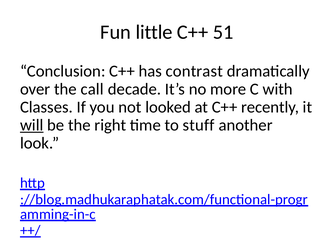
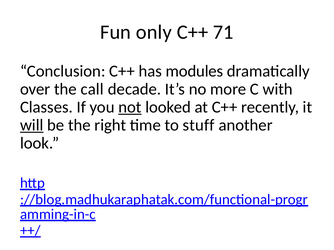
little: little -> only (154, 32)
51: 51 -> 71 (223, 32)
contrast: contrast -> modules (194, 71)
not underline: none -> present (130, 107)
